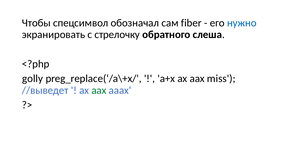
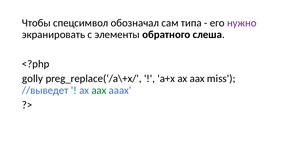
fiber: fiber -> типа (191, 23)
нужно colour: blue -> purple (242, 23)
стрелочку: стрелочку -> элементы (117, 35)
